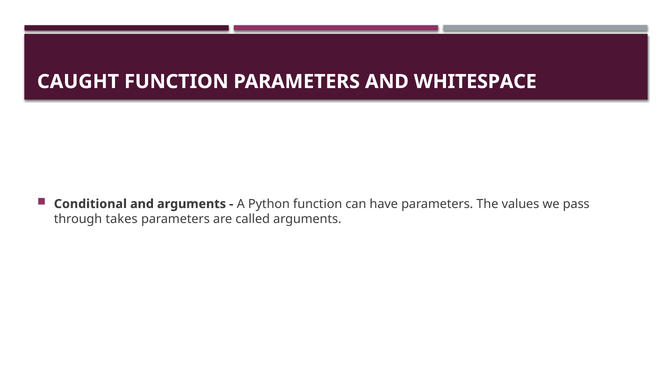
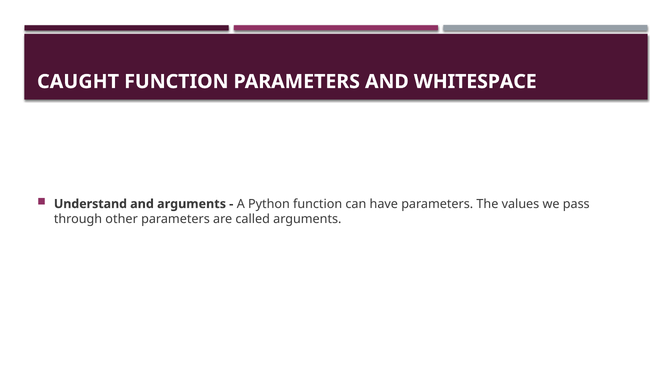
Conditional: Conditional -> Understand (90, 204)
takes: takes -> other (122, 219)
